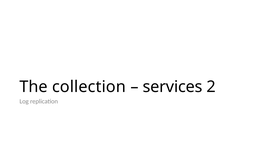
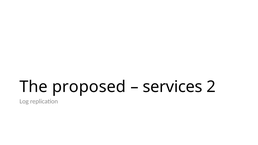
collection: collection -> proposed (89, 87)
